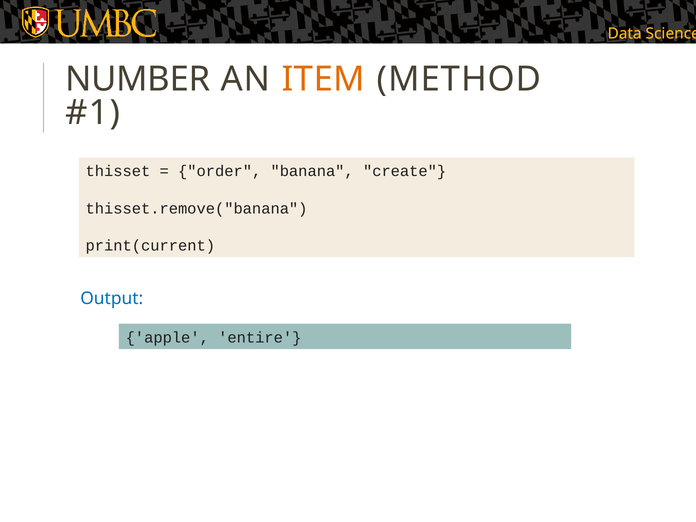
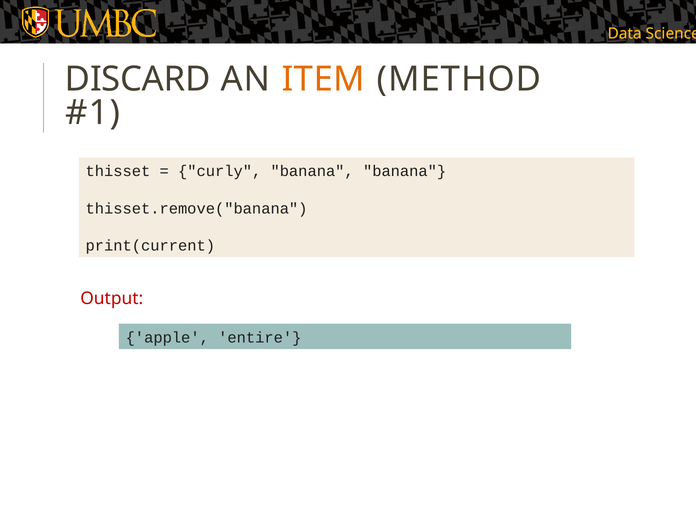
NUMBER: NUMBER -> DISCARD (138, 79)
order: order -> curly (220, 171)
banana create: create -> banana (405, 171)
Output colour: blue -> red (112, 298)
